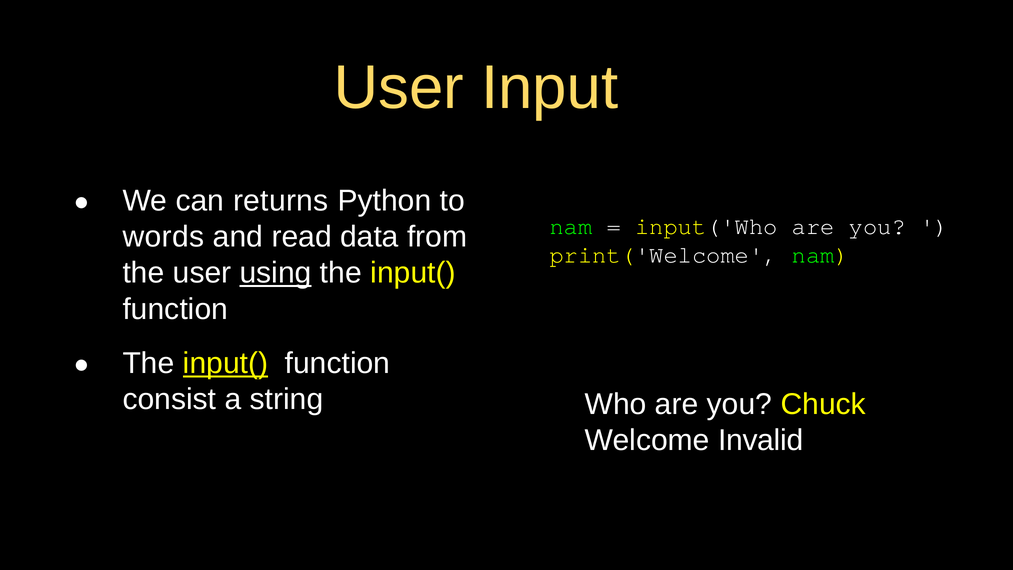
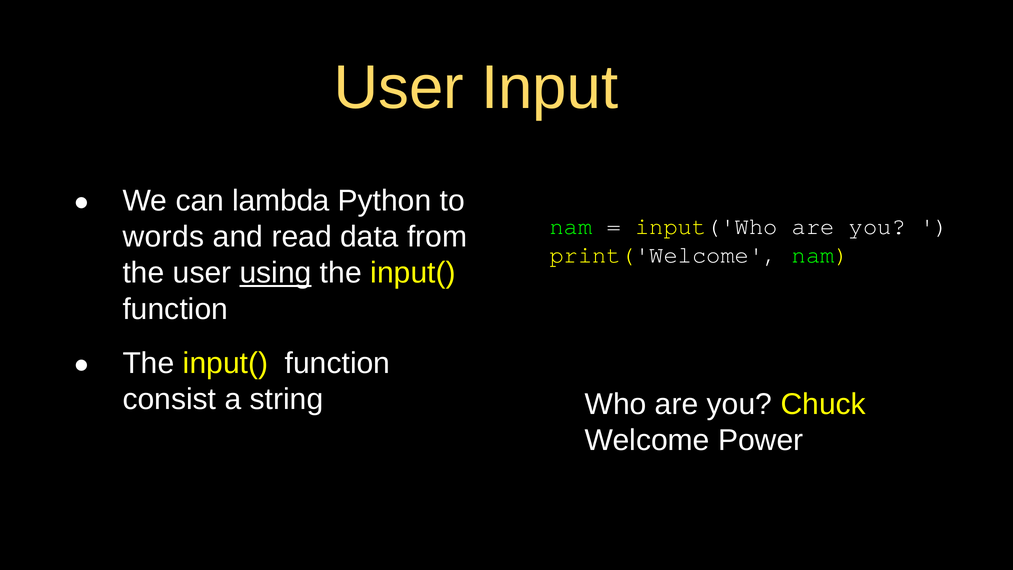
returns: returns -> lambda (281, 201)
input( underline: present -> none (225, 363)
Invalid: Invalid -> Power (761, 440)
